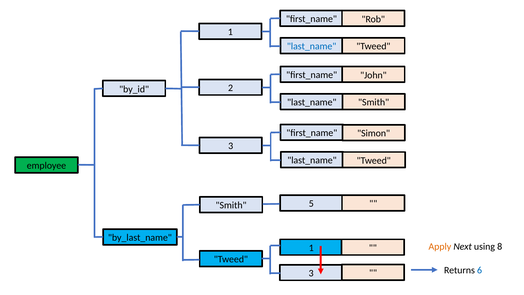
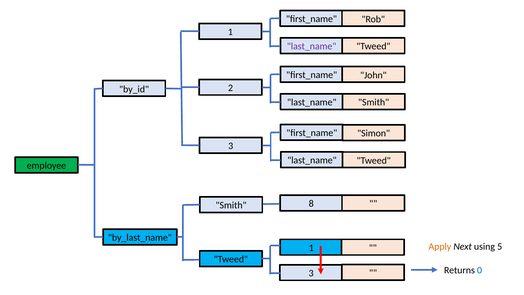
last_name colour: blue -> purple (312, 46)
5: 5 -> 8 (311, 204)
8: 8 -> 5 (500, 246)
6: 6 -> 0 (480, 270)
